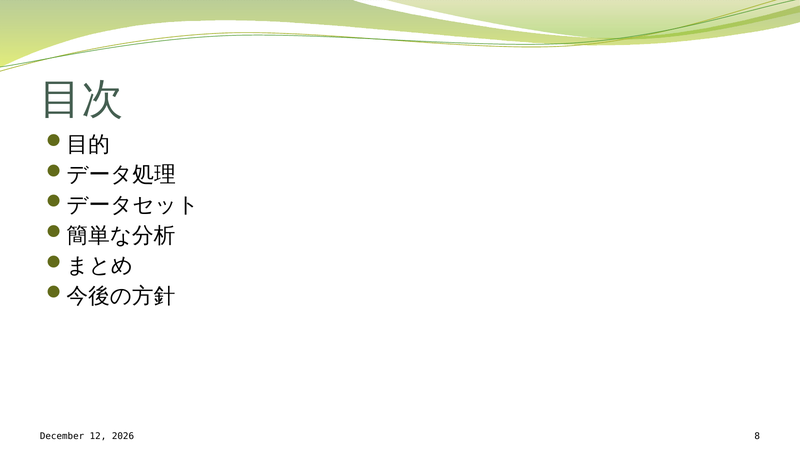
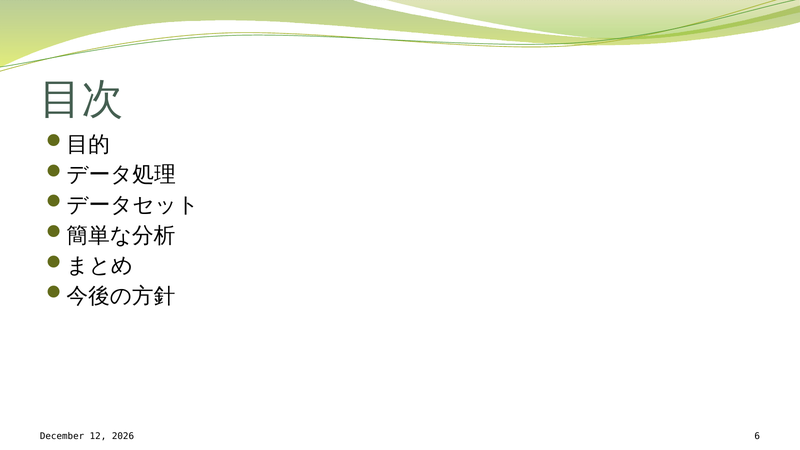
8: 8 -> 6 (757, 436)
